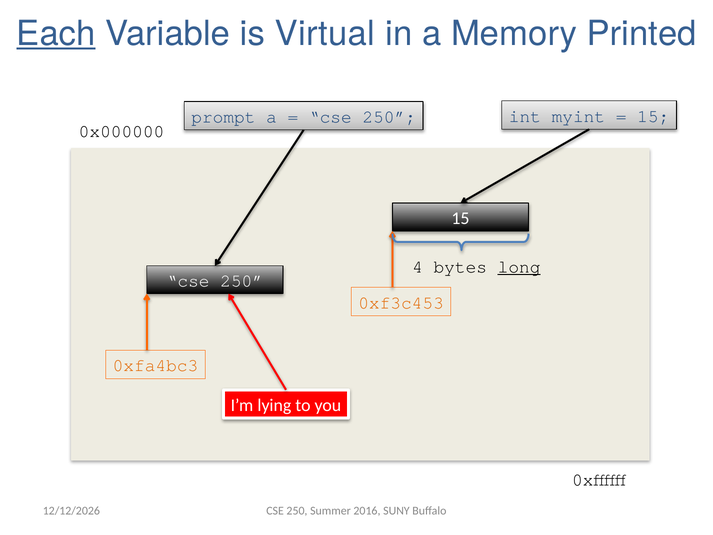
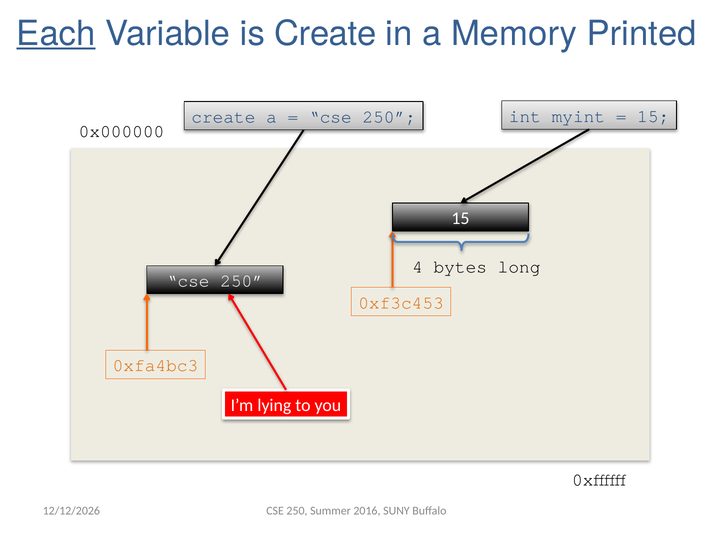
is Virtual: Virtual -> Create (325, 34)
prompt: prompt -> create (223, 117)
long underline: present -> none (519, 267)
